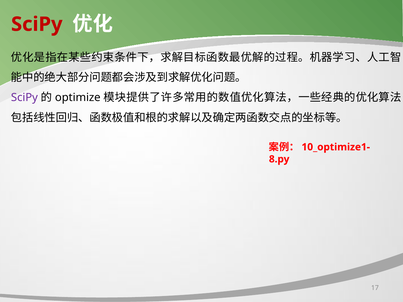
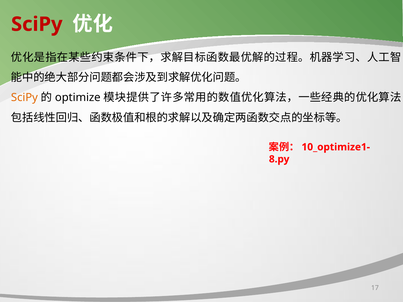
SciPy colour: purple -> orange (24, 98)
